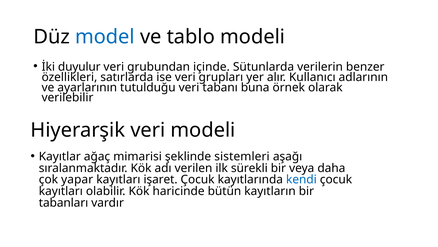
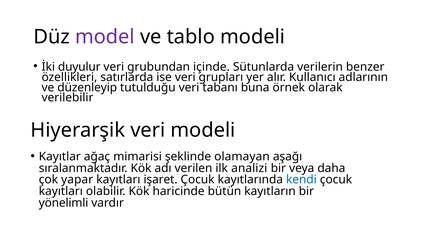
model colour: blue -> purple (105, 37)
ayarlarının: ayarlarının -> düzenleyip (87, 87)
sistemleri: sistemleri -> olamayan (242, 156)
sürekli: sürekli -> analizi (249, 168)
tabanları: tabanları -> yönelimli (64, 202)
